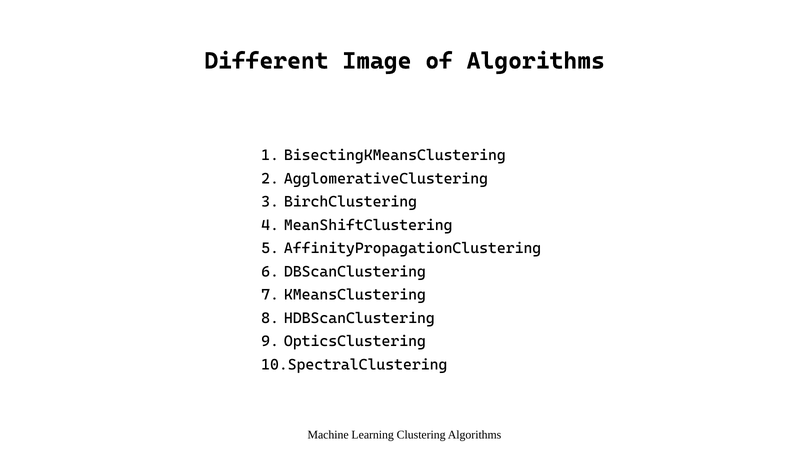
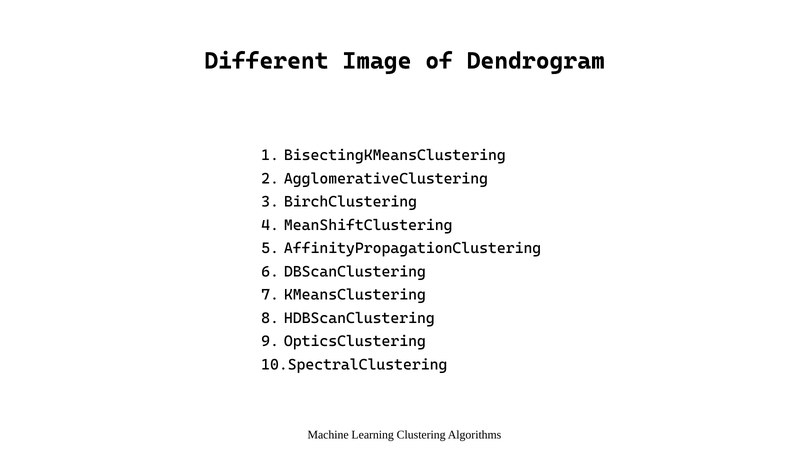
of Algorithms: Algorithms -> Dendrogram (536, 61)
